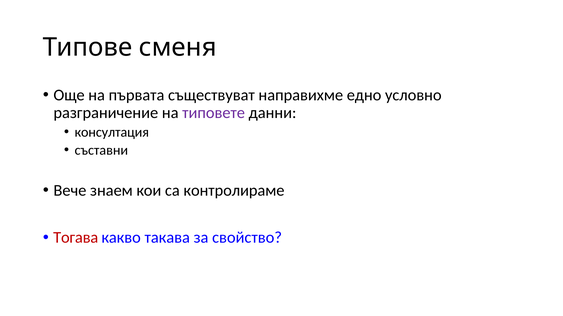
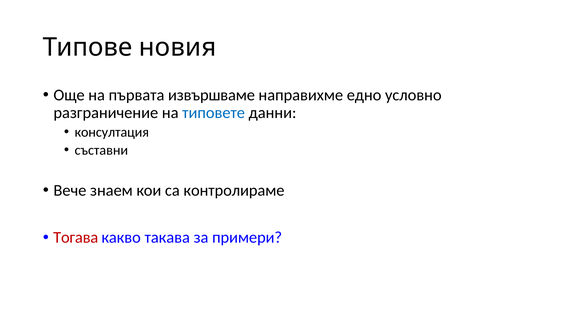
сменя: сменя -> новия (178, 47)
съществуват: съществуват -> извършваме (212, 95)
типовете colour: purple -> blue (214, 113)
свойство: свойство -> примери (247, 238)
